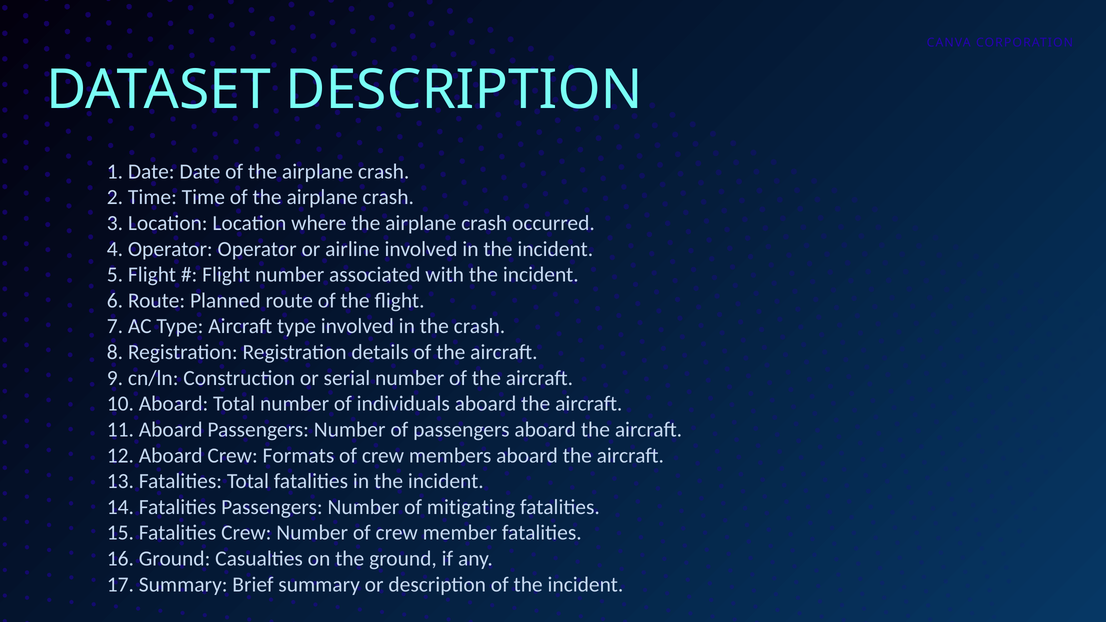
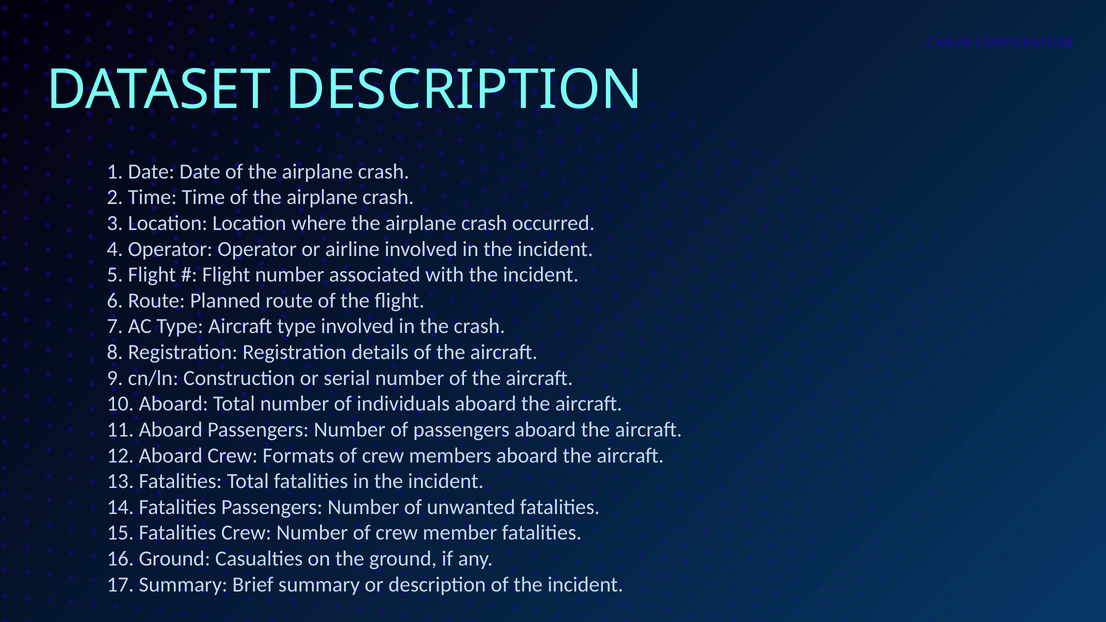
mitigating: mitigating -> unwanted (471, 507)
